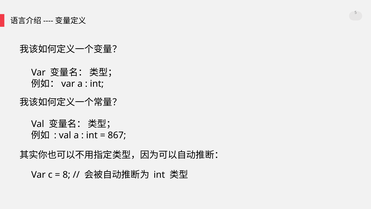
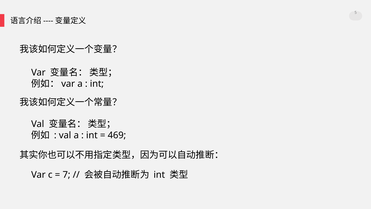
867: 867 -> 469 (117, 135)
8: 8 -> 7 (67, 175)
